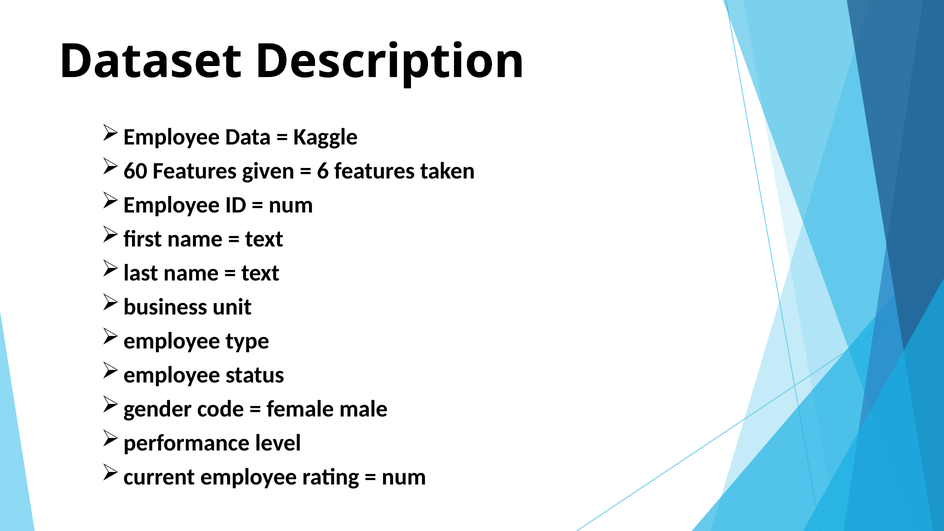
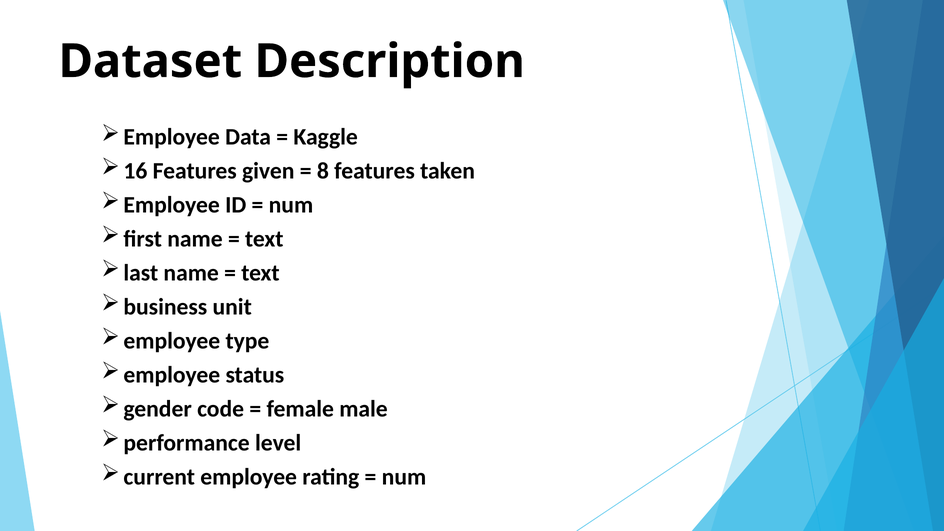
60: 60 -> 16 (135, 171)
6: 6 -> 8 (323, 171)
